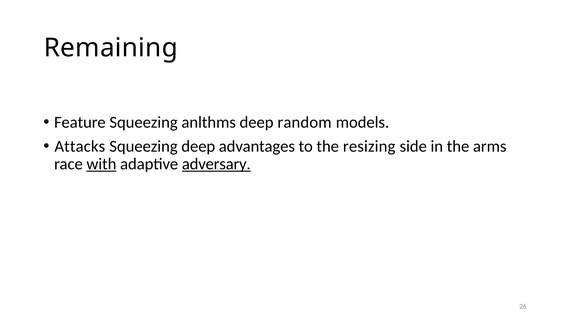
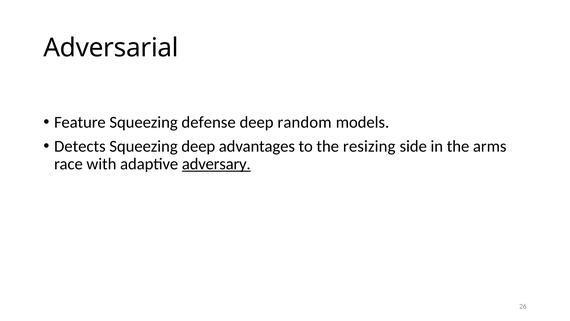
Remaining: Remaining -> Adversarial (111, 48)
anlthms: anlthms -> defense (209, 122)
Attacks: Attacks -> Detects (80, 146)
with underline: present -> none (101, 164)
